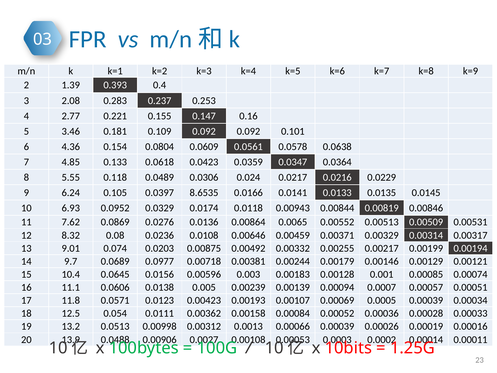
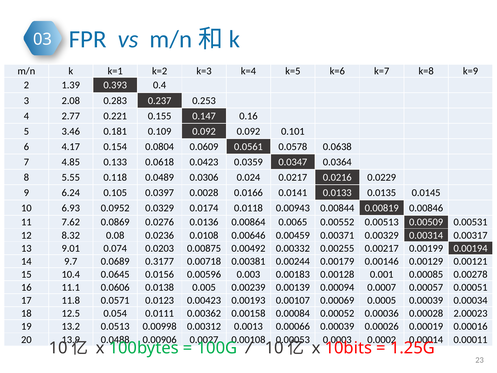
4.36: 4.36 -> 4.17 (71, 147)
8.6535: 8.6535 -> 0.0028 (204, 193)
0.0977: 0.0977 -> 0.3177 (160, 261)
0.00074: 0.00074 -> 0.00278 (471, 274)
0.00033: 0.00033 -> 2.00023 (471, 313)
